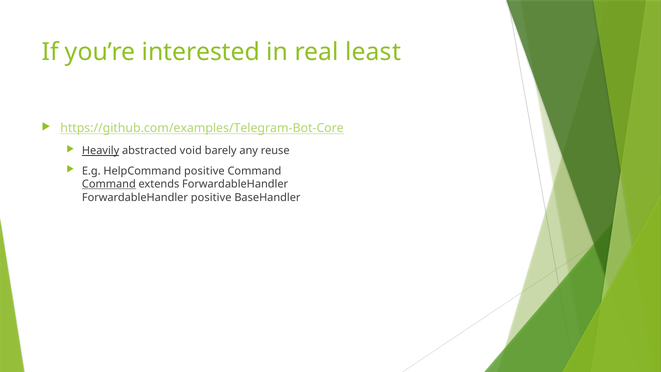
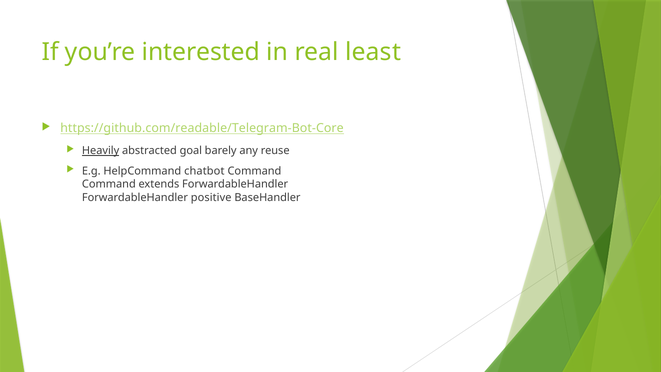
https://github.com/examples/Telegram-Bot-Core: https://github.com/examples/Telegram-Bot-Core -> https://github.com/readable/Telegram-Bot-Core (202, 128)
void: void -> goal (191, 151)
HelpCommand positive: positive -> chatbot (204, 171)
Command underline: present -> none (109, 184)
